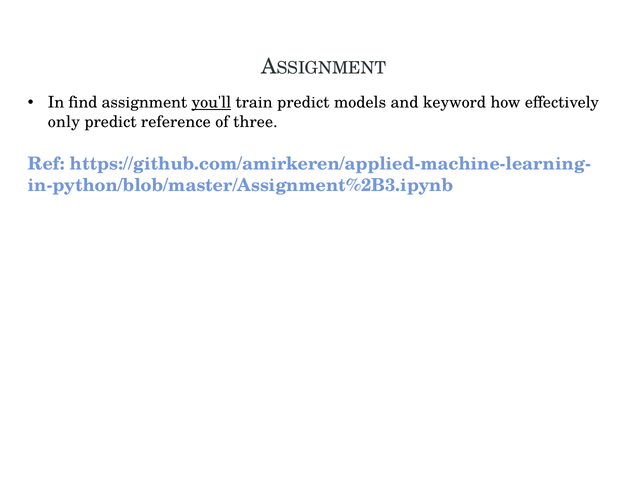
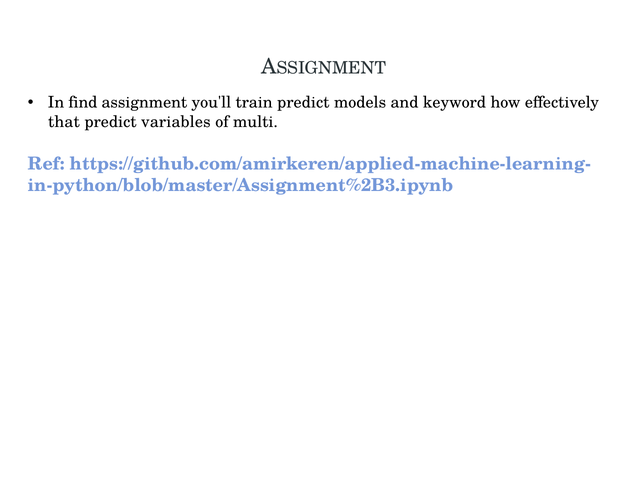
you'll underline: present -> none (211, 103)
only: only -> that (64, 122)
reference: reference -> variables (176, 122)
three: three -> multi (256, 122)
